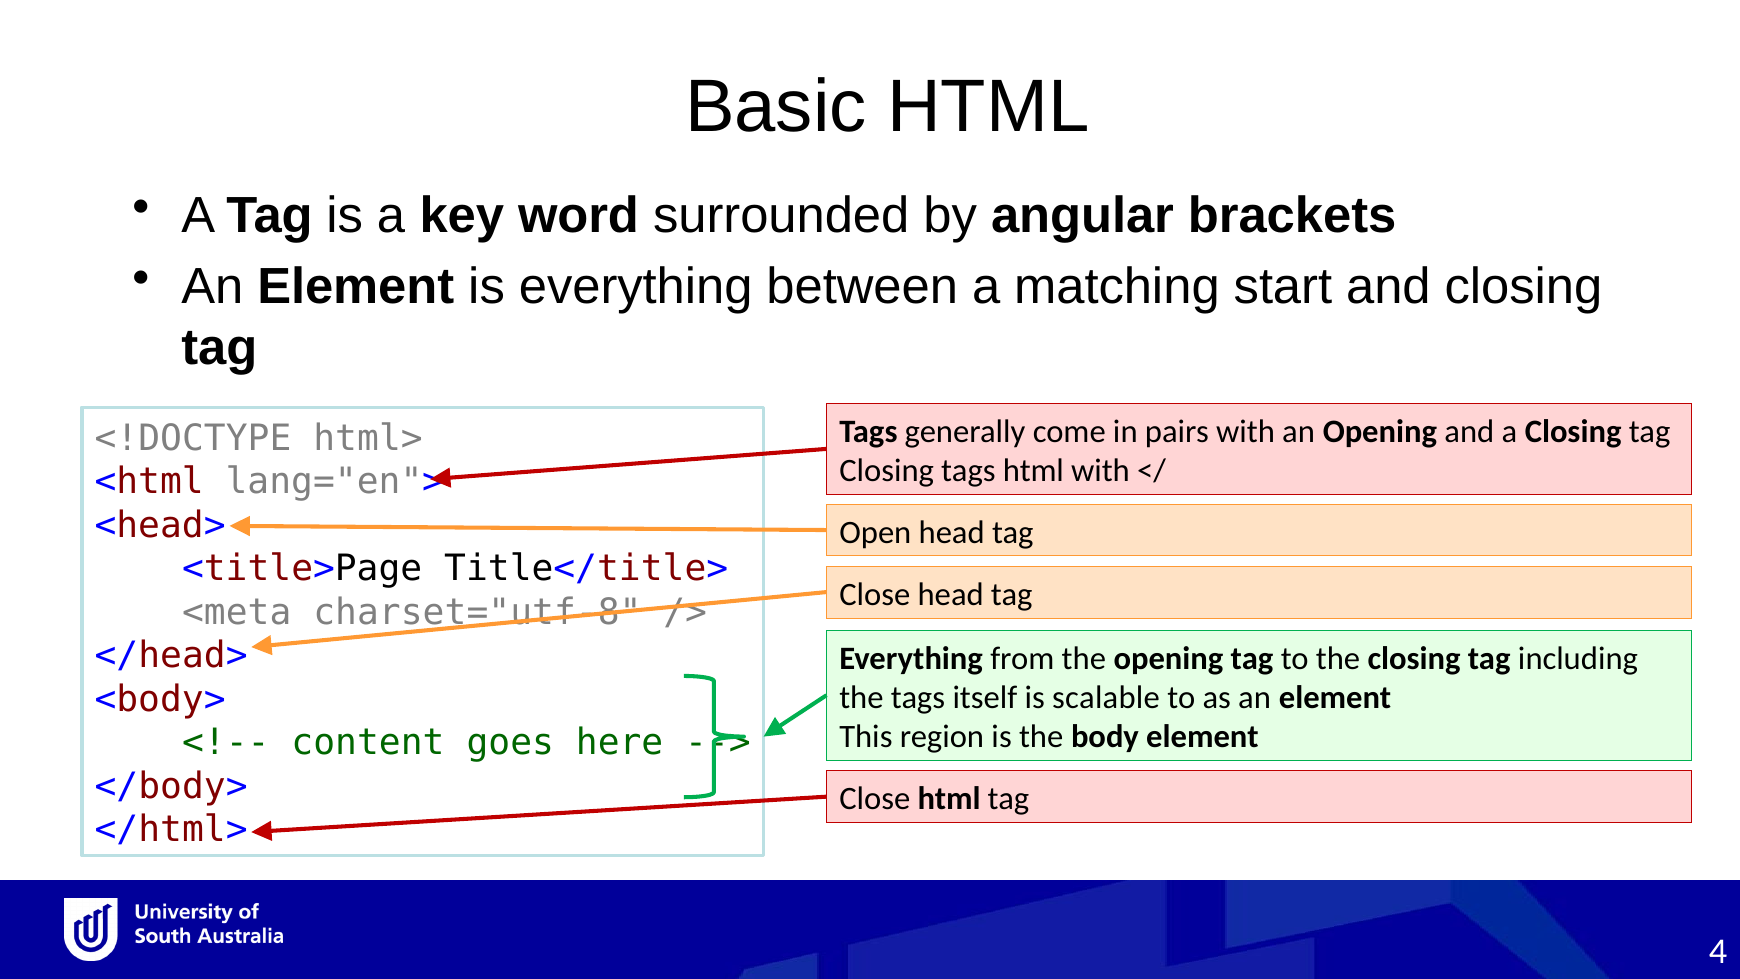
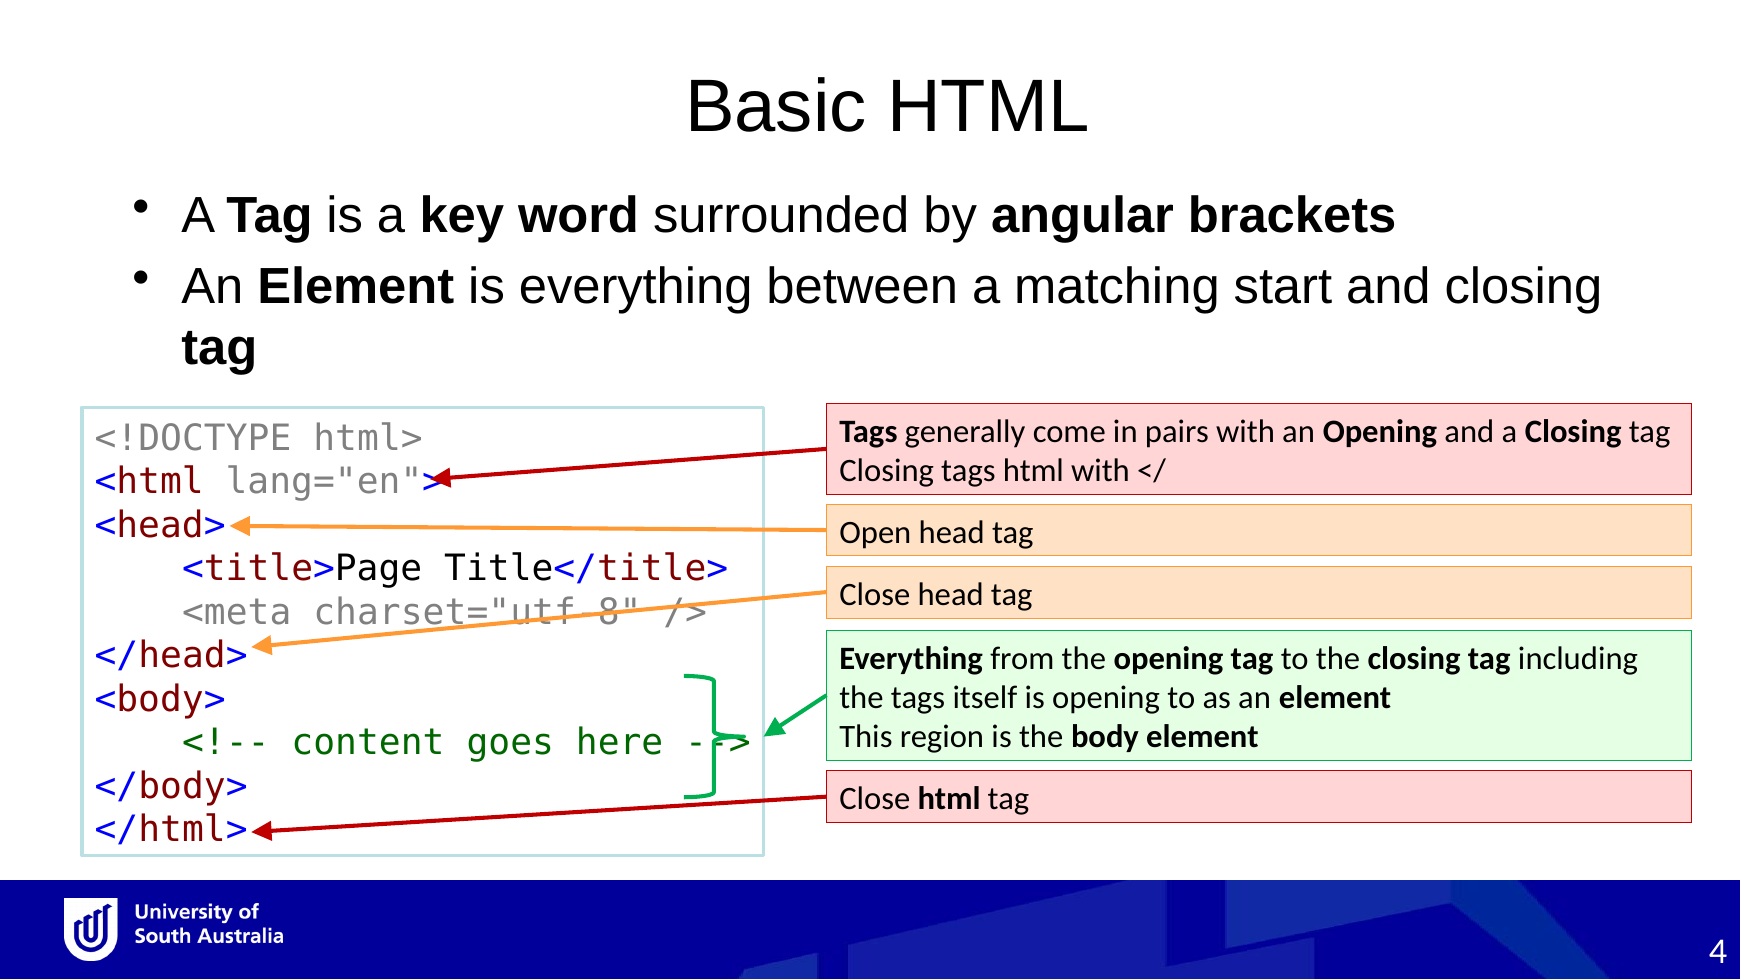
is scalable: scalable -> opening (1106, 697)
